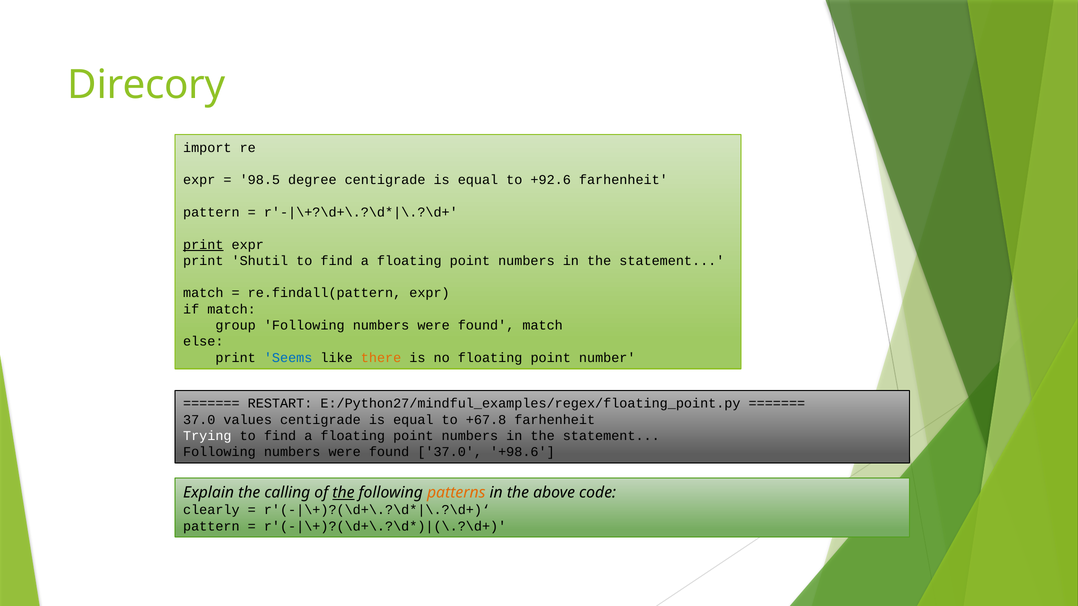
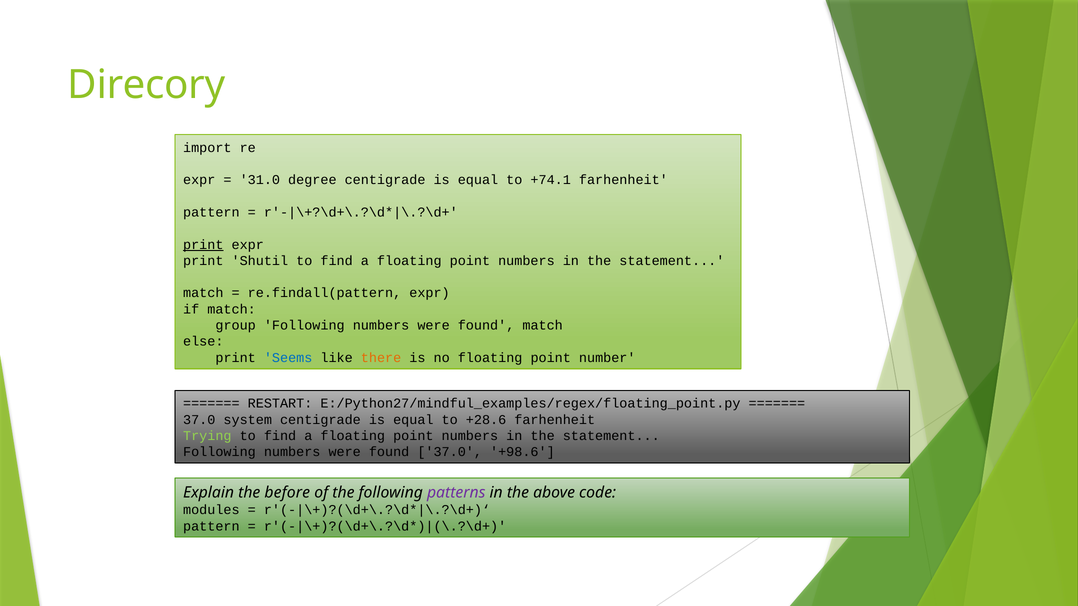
98.5: 98.5 -> 31.0 (260, 180)
+92.6: +92.6 -> +74.1 (551, 180)
values: values -> system (248, 420)
+67.8: +67.8 -> +28.6 (486, 420)
Trying colour: white -> light green (207, 436)
calling: calling -> before (287, 493)
the underline: present -> none (343, 493)
patterns colour: orange -> purple (456, 493)
clearly: clearly -> modules (211, 510)
